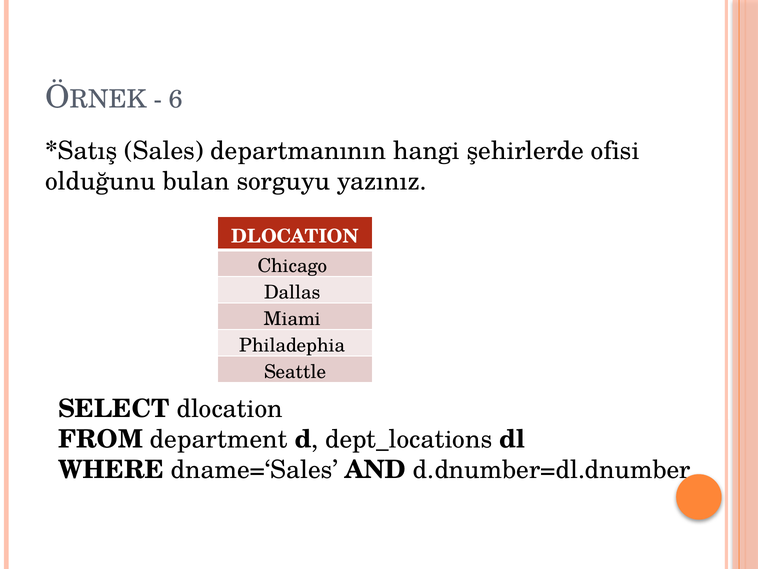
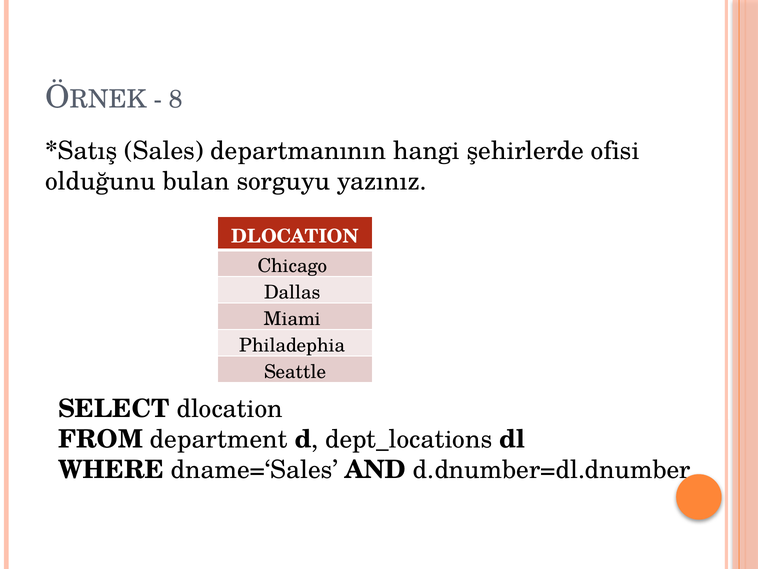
6: 6 -> 8 (176, 99)
